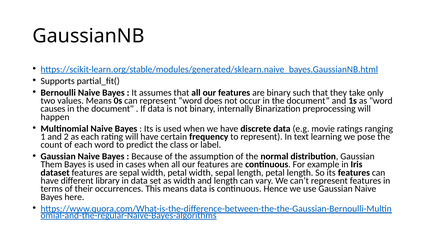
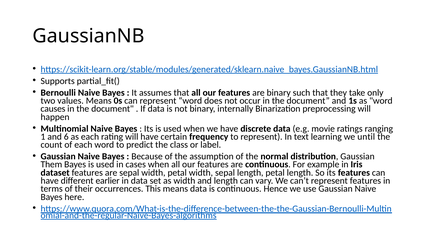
2: 2 -> 6 (66, 137)
pose: pose -> until (366, 137)
library: library -> earlier (108, 181)
